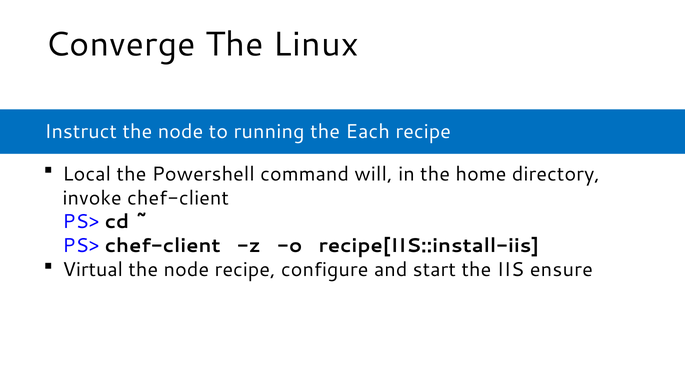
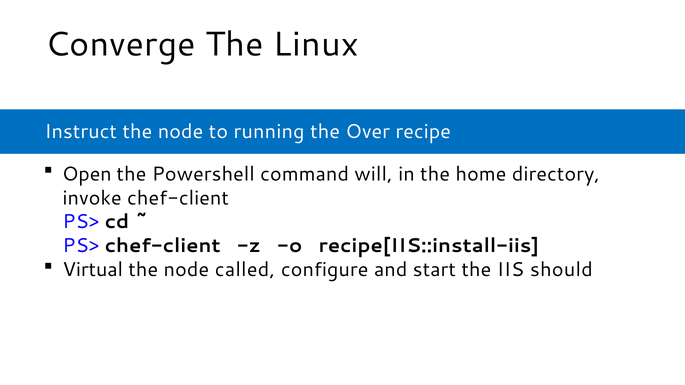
Each: Each -> Over (368, 132)
Local: Local -> Open (87, 174)
node recipe: recipe -> called (245, 270)
ensure: ensure -> should (561, 270)
